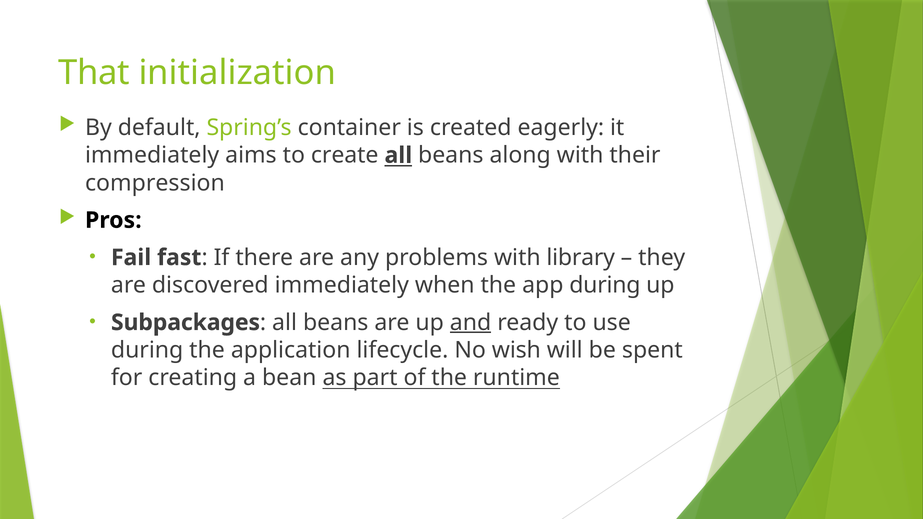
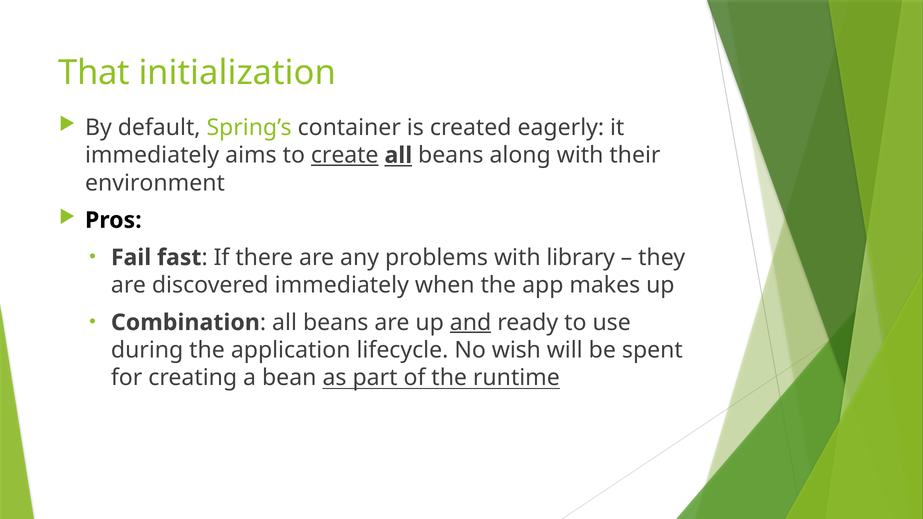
create underline: none -> present (345, 155)
compression: compression -> environment (155, 183)
app during: during -> makes (605, 285)
Subpackages: Subpackages -> Combination (185, 323)
